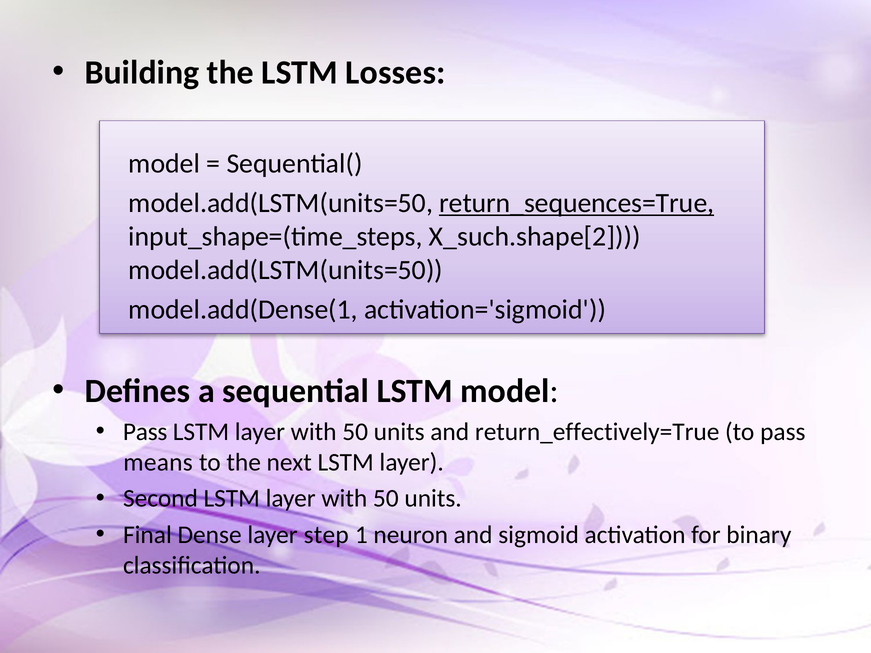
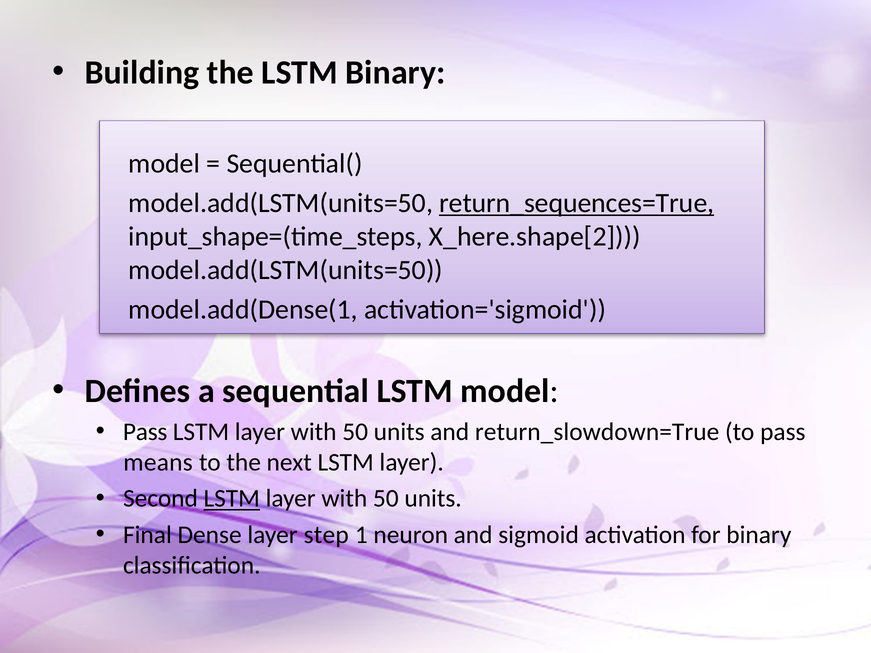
LSTM Losses: Losses -> Binary (395, 72)
X_such.shape[2: X_such.shape[2 -> X_here.shape[2 (535, 237)
return_effectively=True: return_effectively=True -> return_slowdown=True (597, 432)
LSTM underline: none -> present (232, 499)
